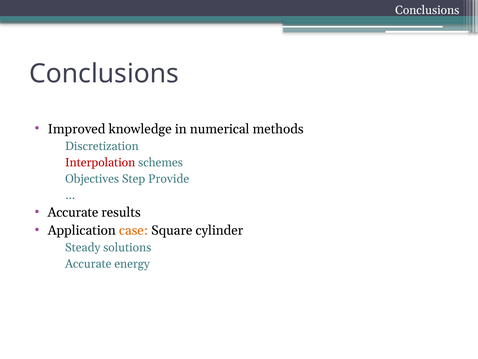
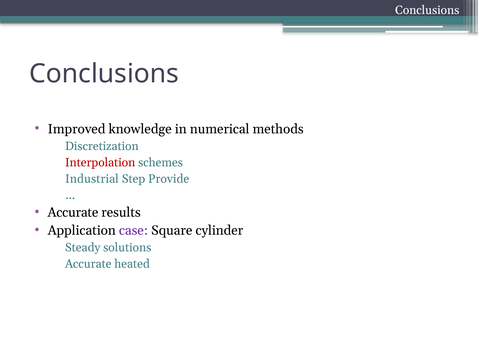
Objectives: Objectives -> Industrial (92, 179)
case colour: orange -> purple (133, 230)
energy: energy -> heated (132, 263)
